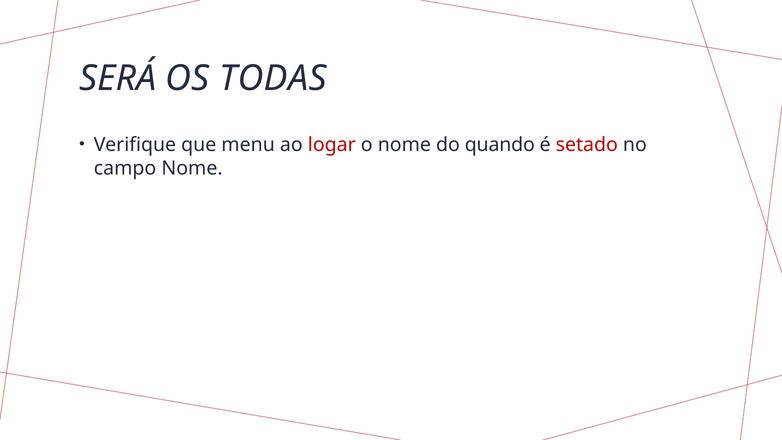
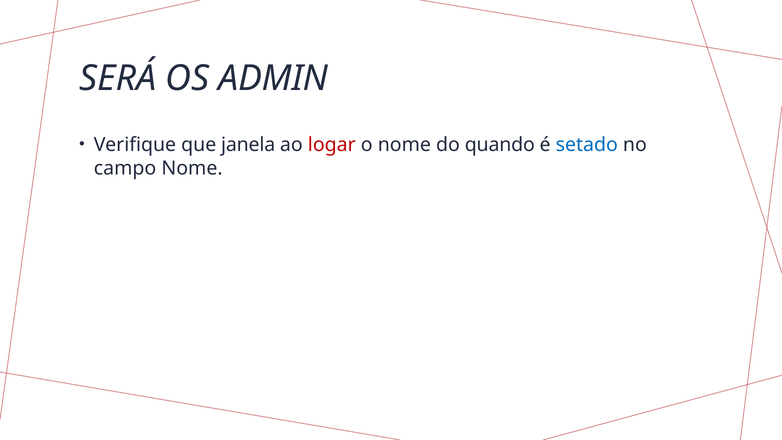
TODAS: TODAS -> ADMIN (273, 78)
menu: menu -> janela (248, 145)
setado colour: red -> blue (587, 145)
